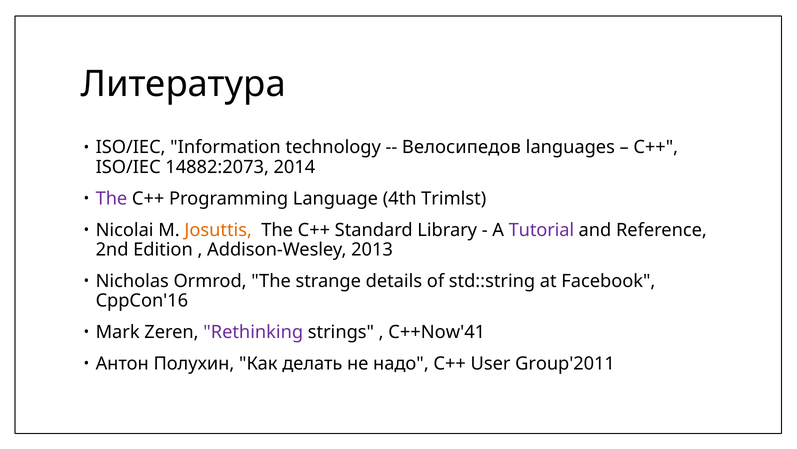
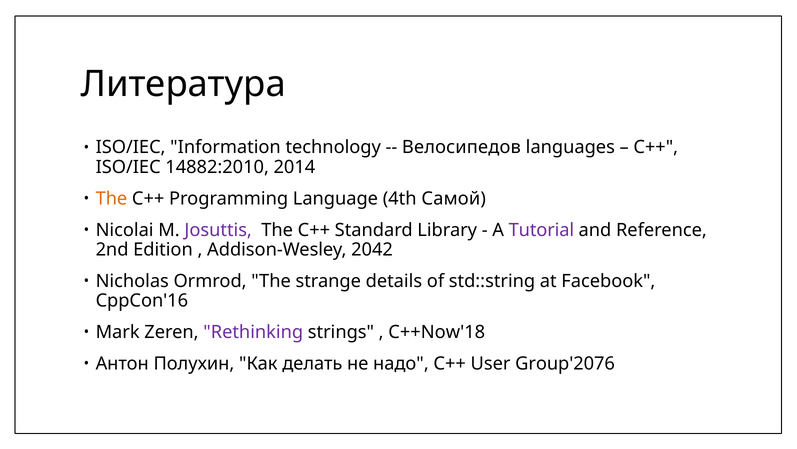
14882:2073: 14882:2073 -> 14882:2010 (217, 167)
The colour: purple -> orange (111, 198)
Trimlst: Trimlst -> Самой (454, 198)
Josuttis colour: orange -> purple (218, 230)
2013: 2013 -> 2042 (372, 249)
C++Now'41: C++Now'41 -> C++Now'18 (437, 332)
Group'2011: Group'2011 -> Group'2076 (565, 363)
